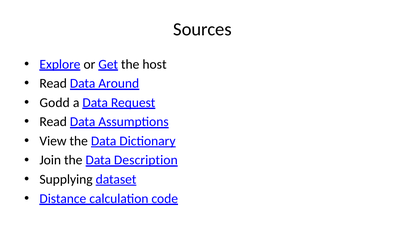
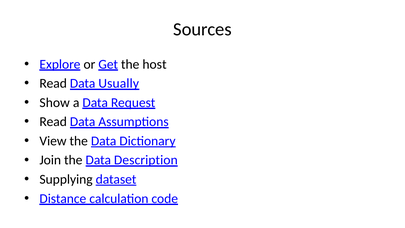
Around: Around -> Usually (119, 83)
Godd: Godd -> Show (55, 103)
